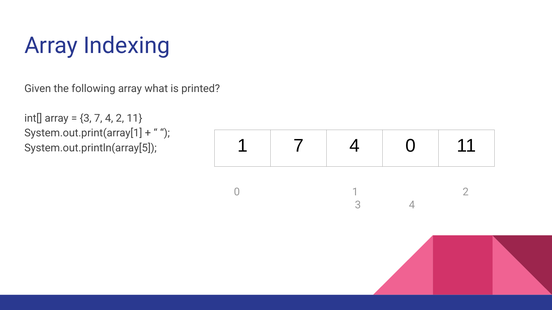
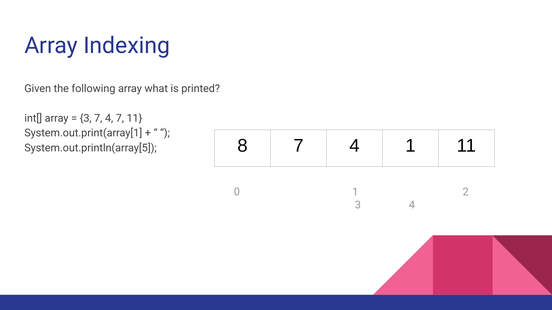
4 2: 2 -> 7 (120, 118)
System.out.println(array[5 1: 1 -> 8 (242, 146)
4 0: 0 -> 1 (410, 146)
